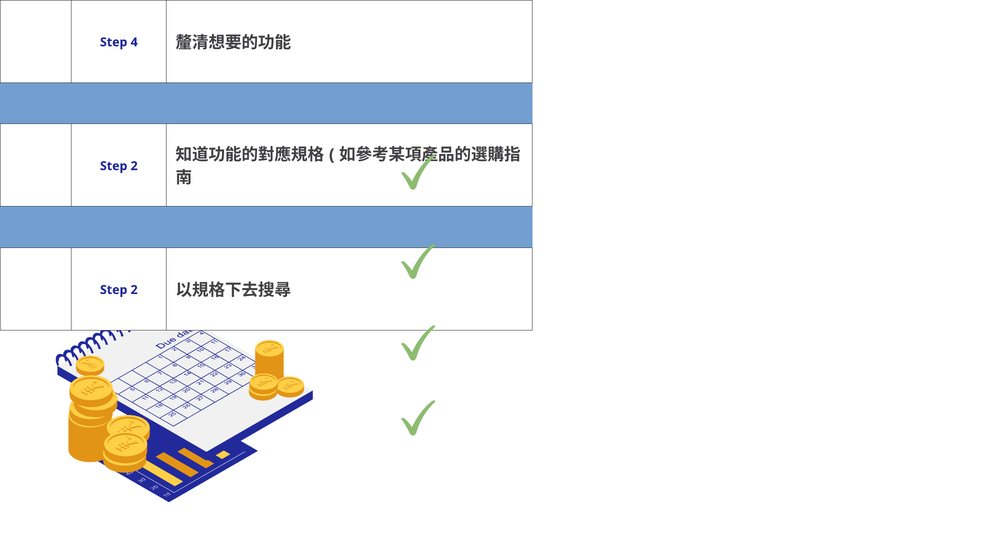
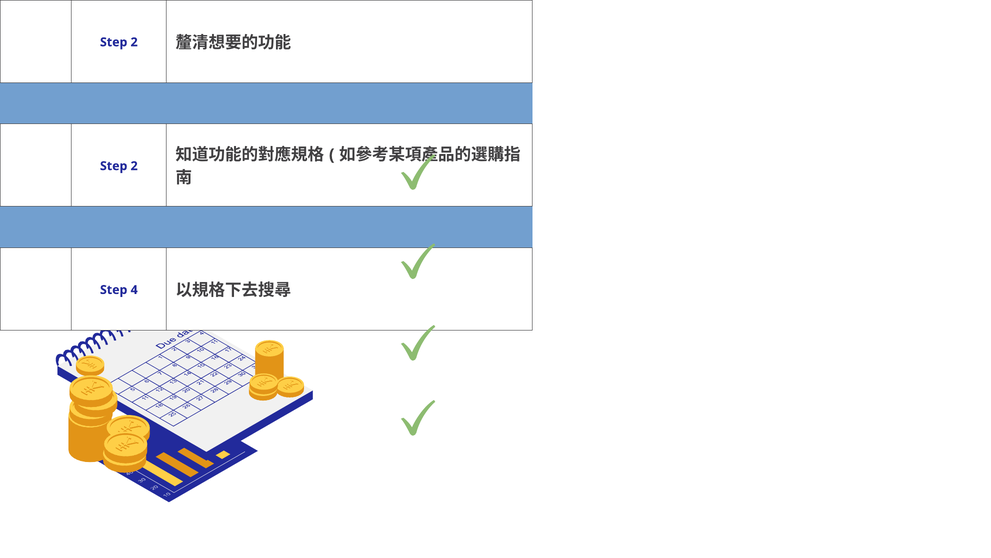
4: 4 -> 2 (134, 42)
2: 2 -> 4 (134, 290)
